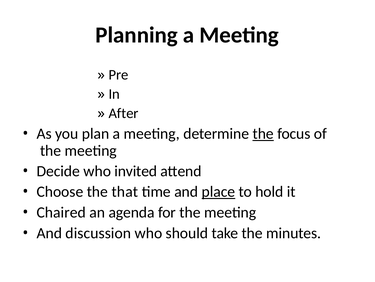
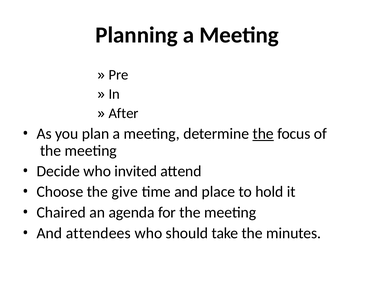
that: that -> give (125, 191)
place underline: present -> none (218, 191)
discussion: discussion -> attendees (98, 233)
